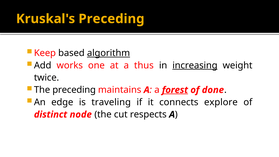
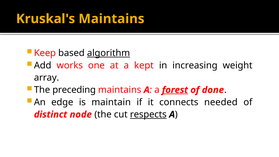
Kruskal's Preceding: Preceding -> Maintains (111, 19)
thus: thus -> kept (144, 65)
increasing underline: present -> none (195, 65)
twice: twice -> array (47, 78)
traveling: traveling -> maintain (111, 102)
explore: explore -> needed (221, 102)
respects underline: none -> present (148, 114)
